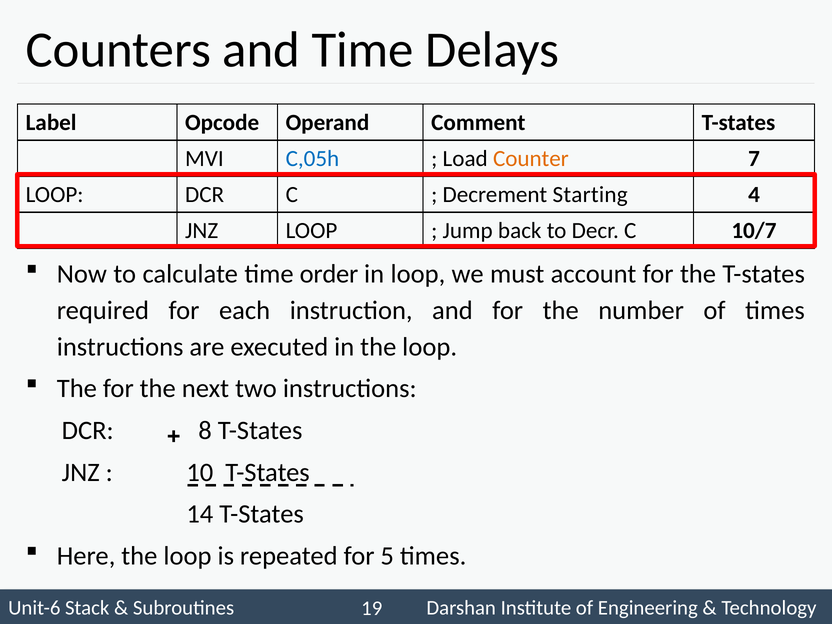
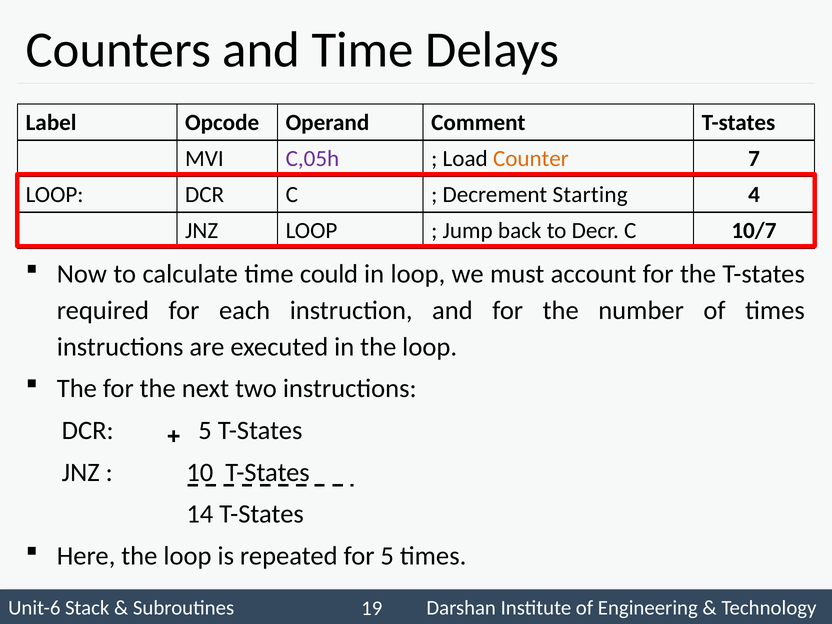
C,05h colour: blue -> purple (312, 159)
order: order -> could (329, 274)
DCR 8: 8 -> 5 (205, 430)
